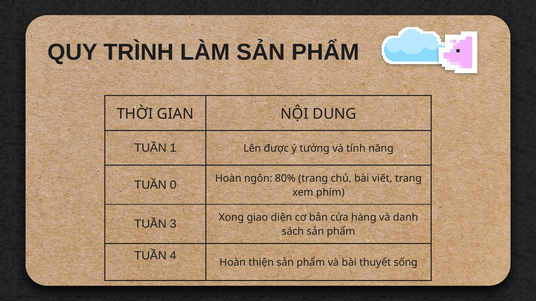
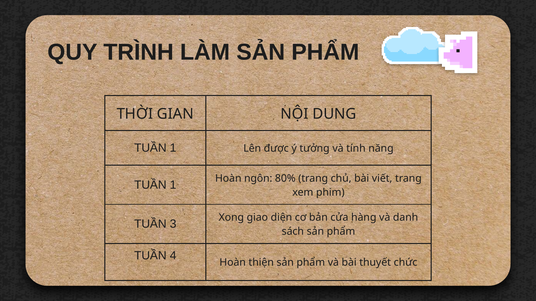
0: 0 -> 1 (173, 185)
sống: sống -> chức (406, 263)
